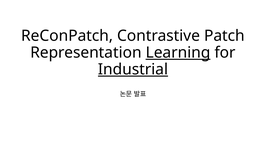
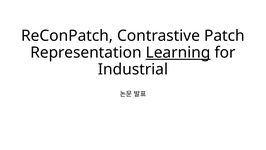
Industrial underline: present -> none (133, 69)
